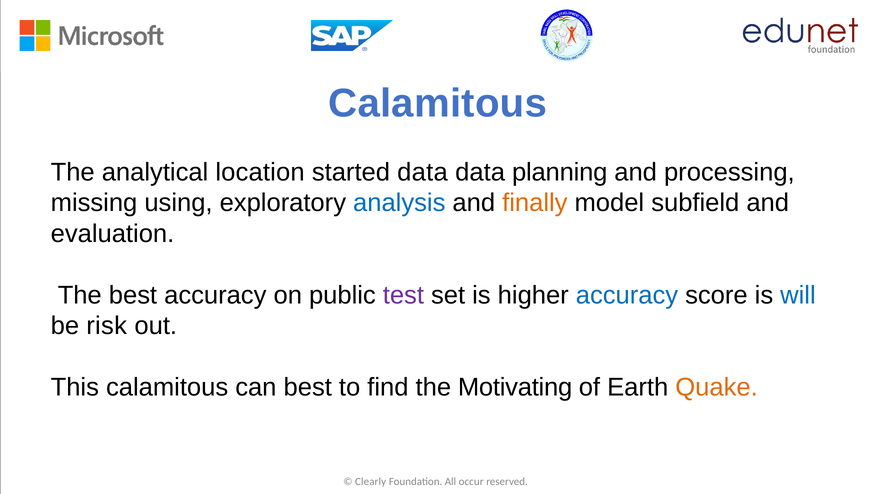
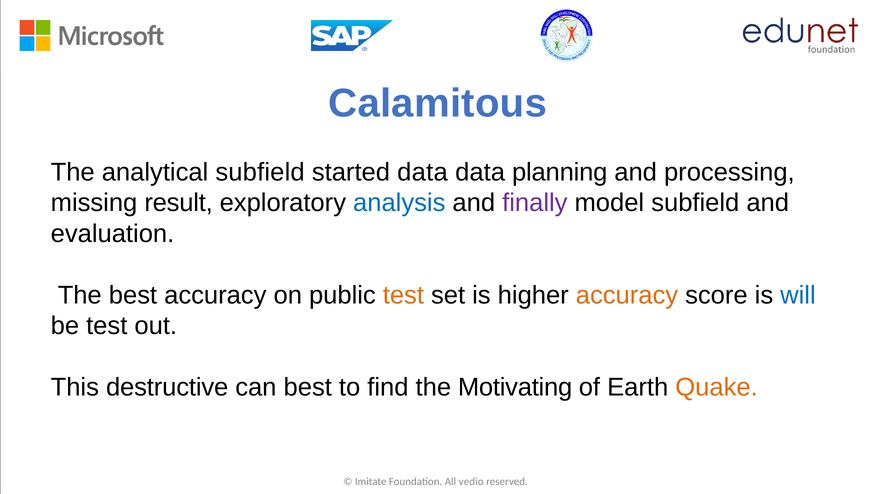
analytical location: location -> subfield (260, 172)
using: using -> result (179, 203)
finally colour: orange -> purple (535, 203)
test colour: purple -> orange (403, 295)
accuracy colour: blue -> orange (627, 295)
be risk: risk -> test (107, 326)
This calamitous: calamitous -> destructive (167, 387)
Clearly: Clearly -> Imitate (371, 481)
occur: occur -> vedio (471, 481)
